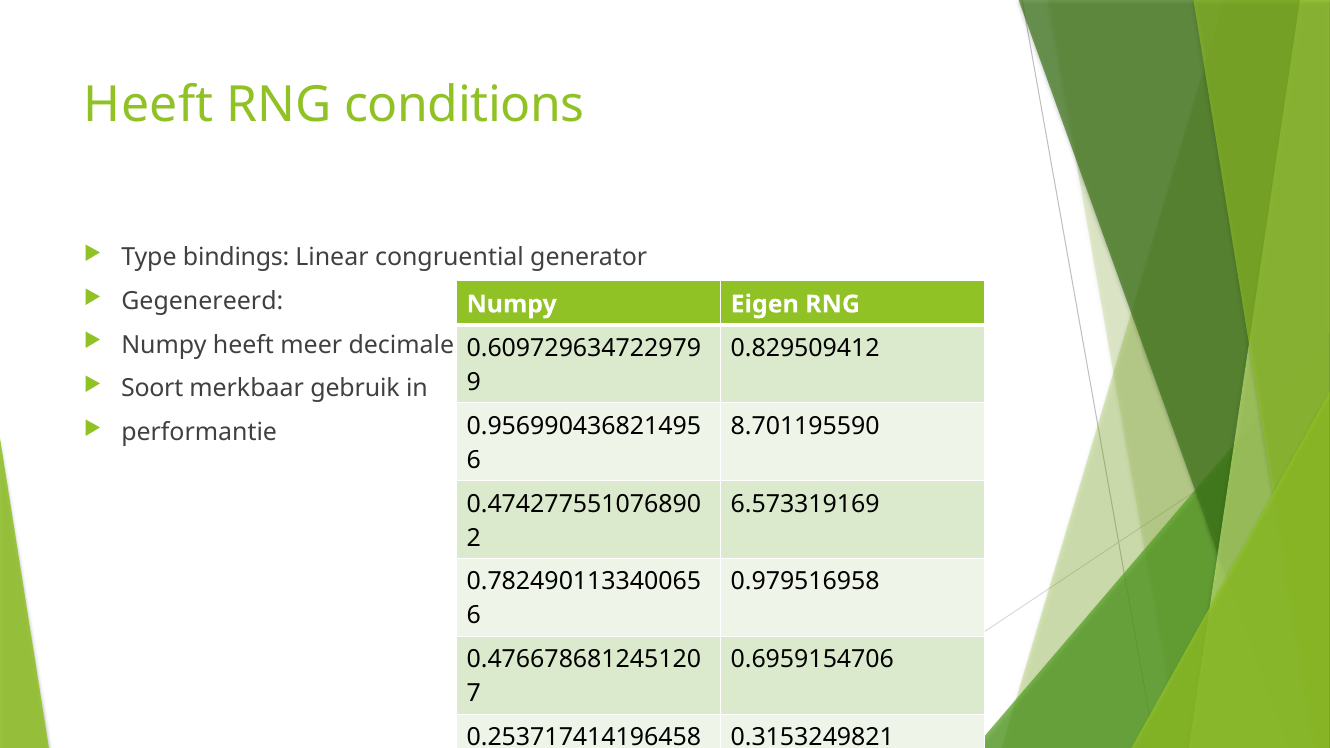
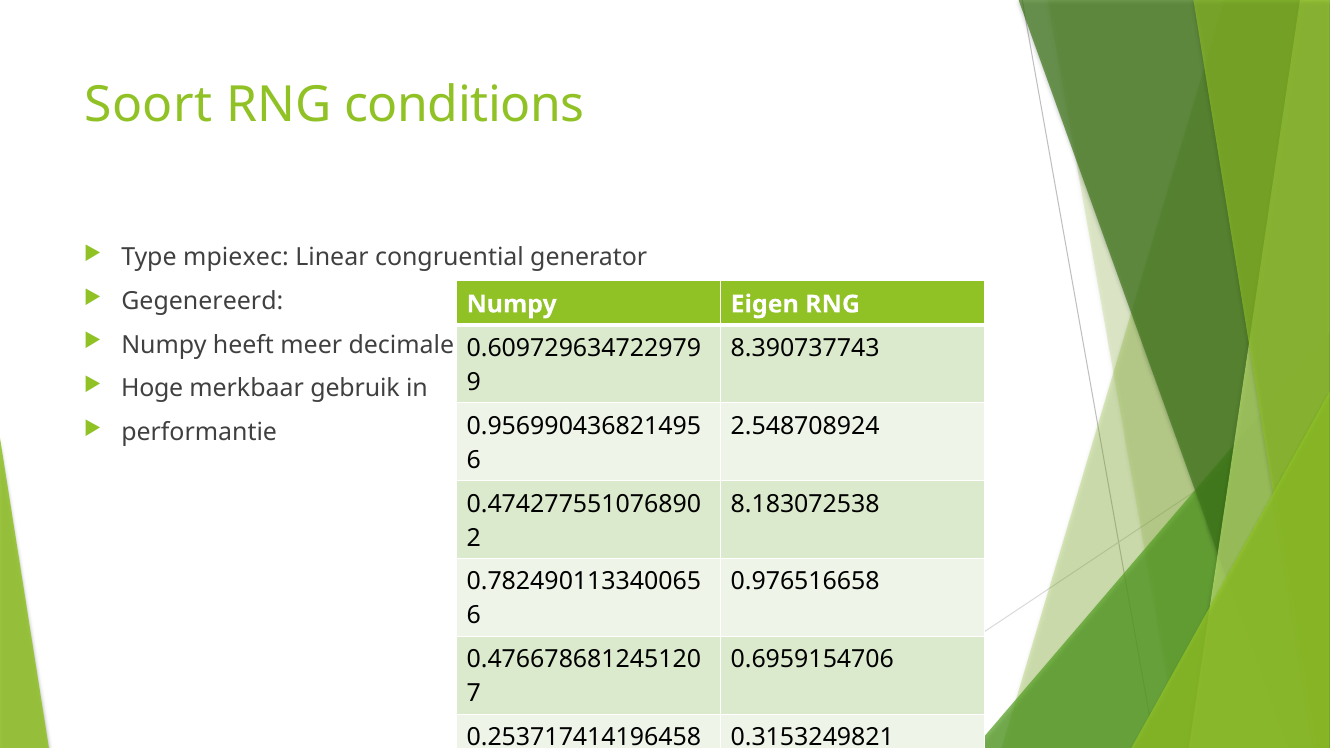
Heeft: Heeft -> Soort (149, 105)
bindings: bindings -> mpiexec (236, 257)
0.829509412: 0.829509412 -> 8.390737743 (805, 348)
Soort: Soort -> Hoge (152, 389)
8.701195590: 8.701195590 -> 2.548708924 (805, 426)
6.573319169: 6.573319169 -> 8.183072538 (805, 504)
0.979516958: 0.979516958 -> 0.976516658 (805, 582)
